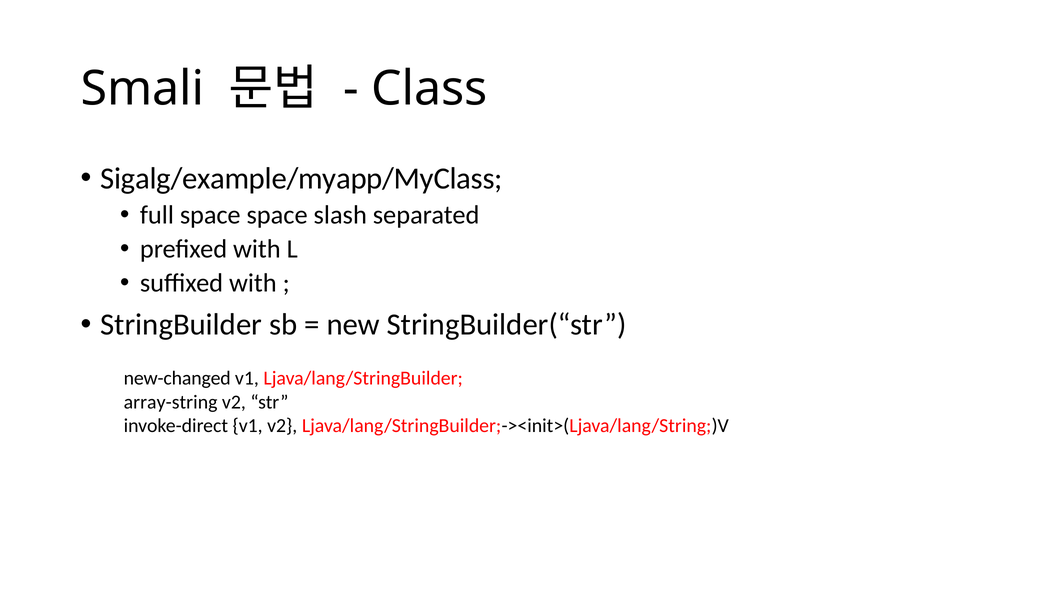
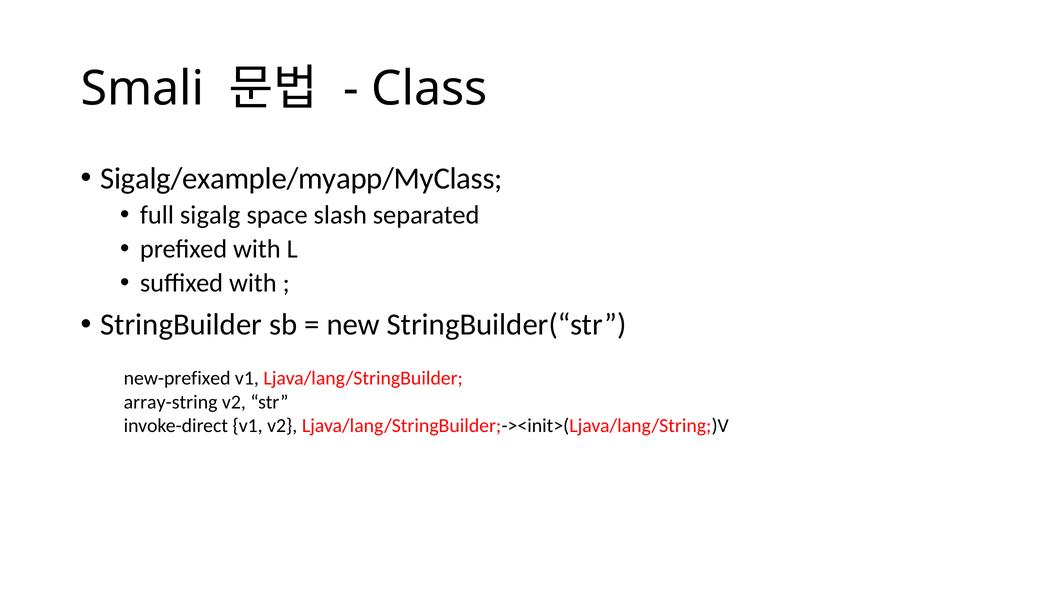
full space: space -> sigalg (210, 215)
new-changed: new-changed -> new-prefixed (177, 378)
